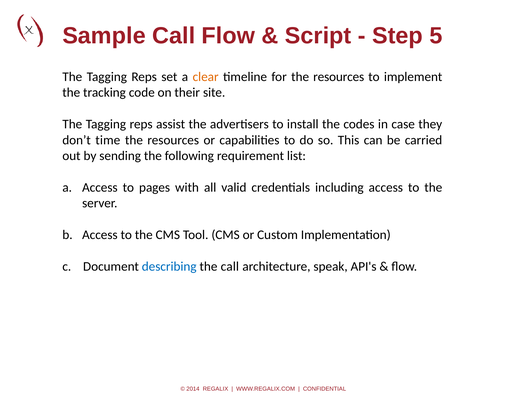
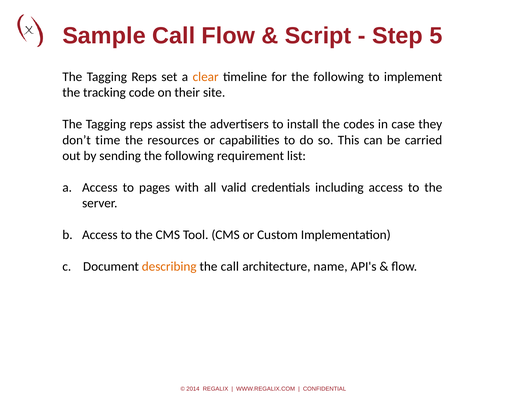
for the resources: resources -> following (339, 77)
describing colour: blue -> orange (169, 267)
speak: speak -> name (331, 267)
